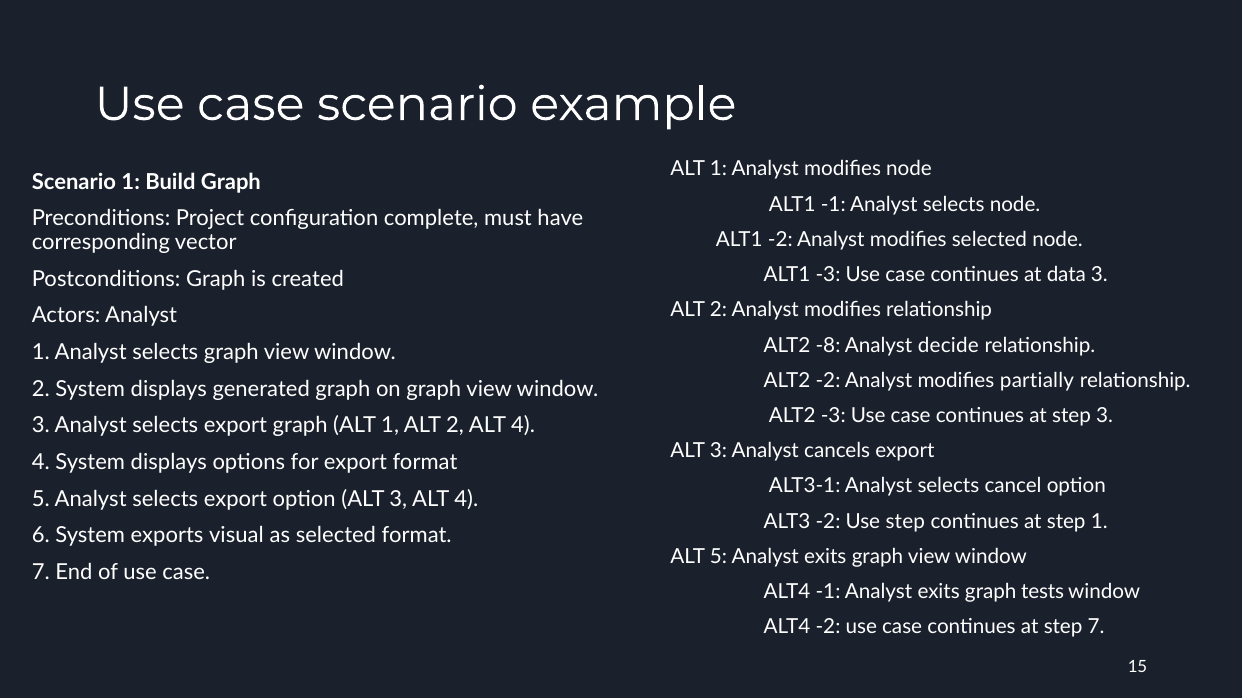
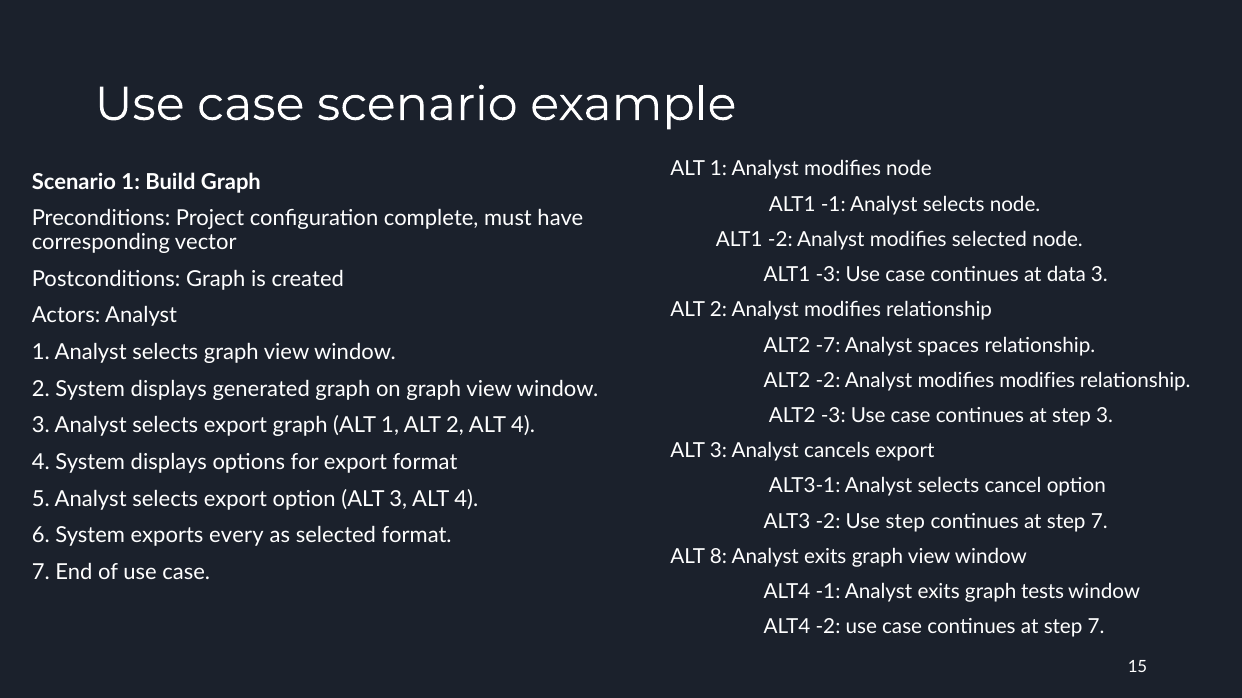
-8: -8 -> -7 (828, 345)
decide: decide -> spaces (948, 345)
modifies partially: partially -> modifies (1037, 381)
1: 1 -> 7 (1099, 522)
visual: visual -> every (236, 536)
ALT 5: 5 -> 8 (718, 557)
